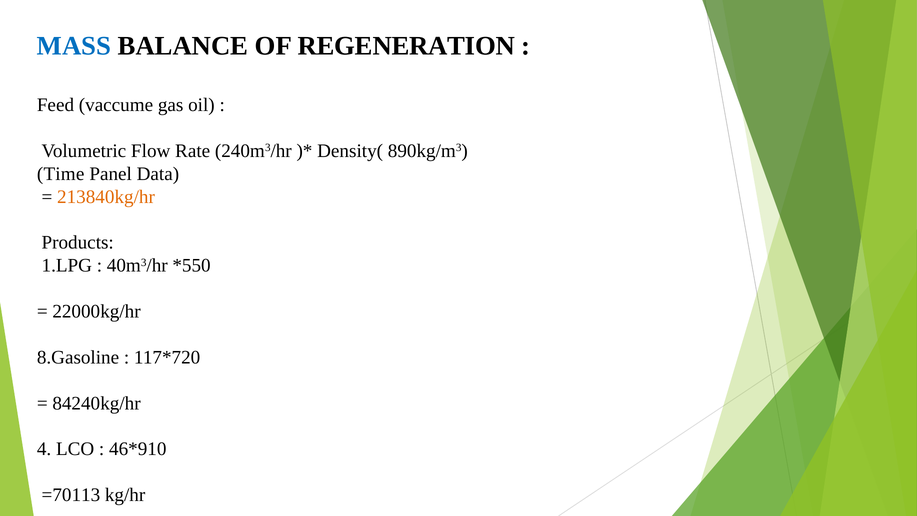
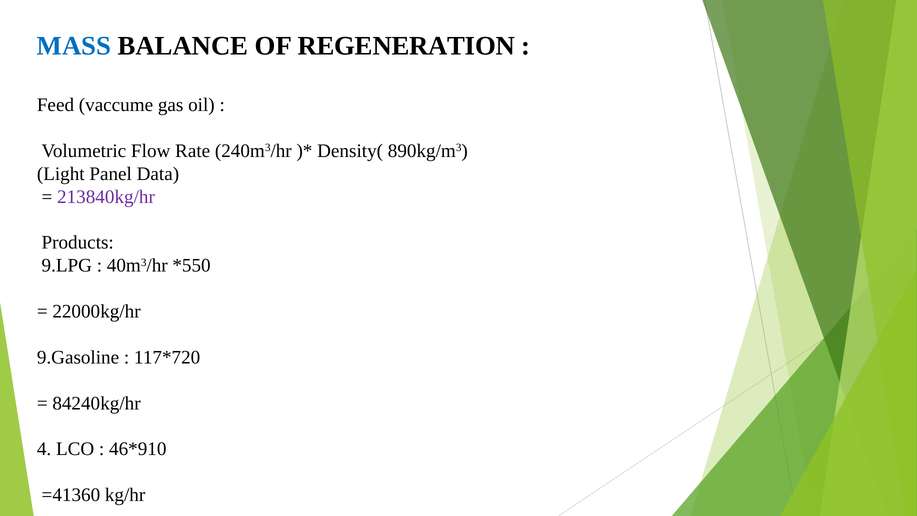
Time: Time -> Light (61, 174)
213840kg/hr colour: orange -> purple (106, 197)
1.LPG: 1.LPG -> 9.LPG (67, 266)
8.Gasoline: 8.Gasoline -> 9.Gasoline (78, 357)
=70113: =70113 -> =41360 (71, 495)
